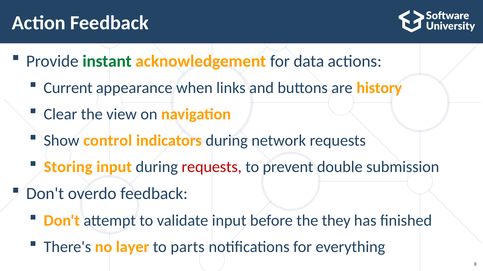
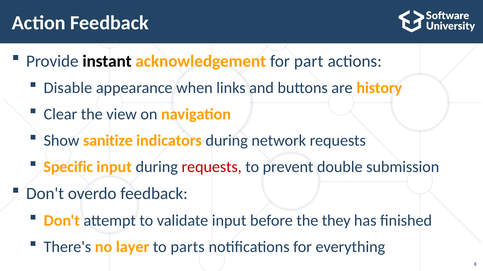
instant colour: green -> black (107, 61)
data: data -> part (309, 61)
Current: Current -> Disable (68, 88)
control: control -> sanitize (108, 141)
Storing: Storing -> Specific (68, 167)
